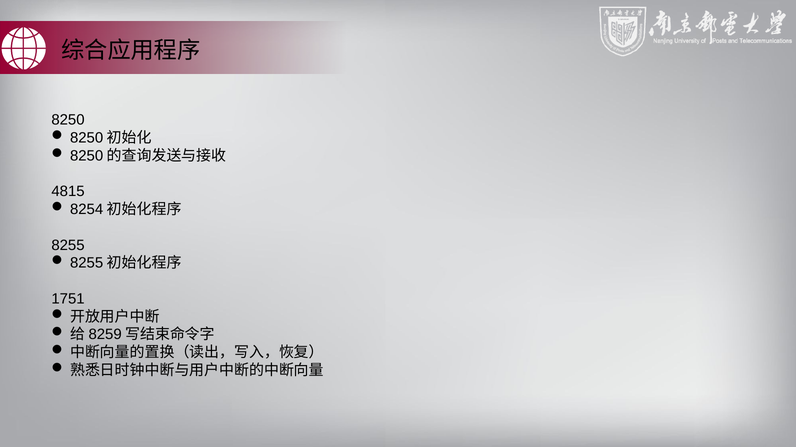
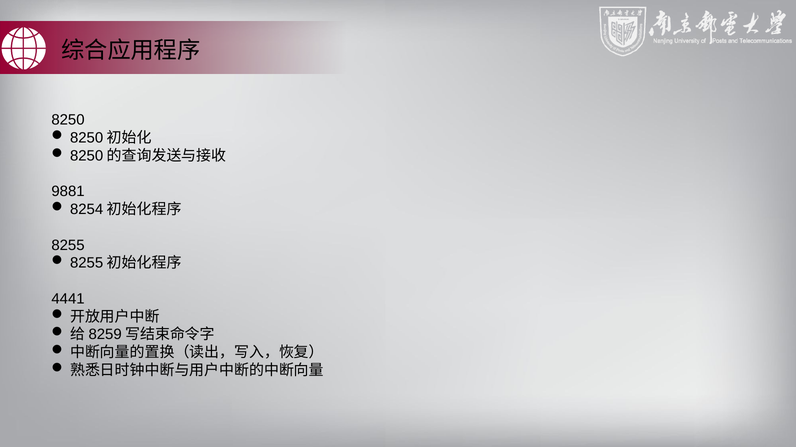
4815: 4815 -> 9881 (68, 192)
1751: 1751 -> 4441 (68, 299)
